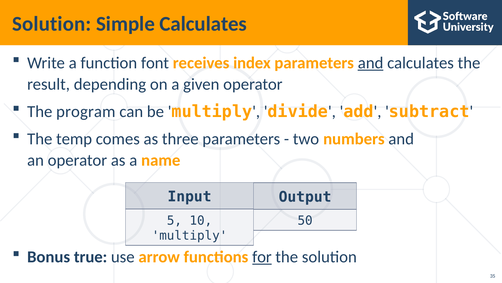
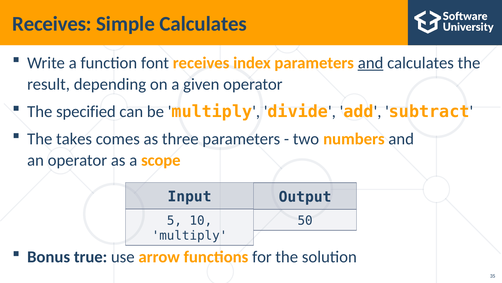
Solution: Solution -> Receives (52, 24)
program: program -> specified (86, 111)
temp: temp -> takes (74, 139)
name: name -> scope (161, 160)
for underline: present -> none (262, 256)
